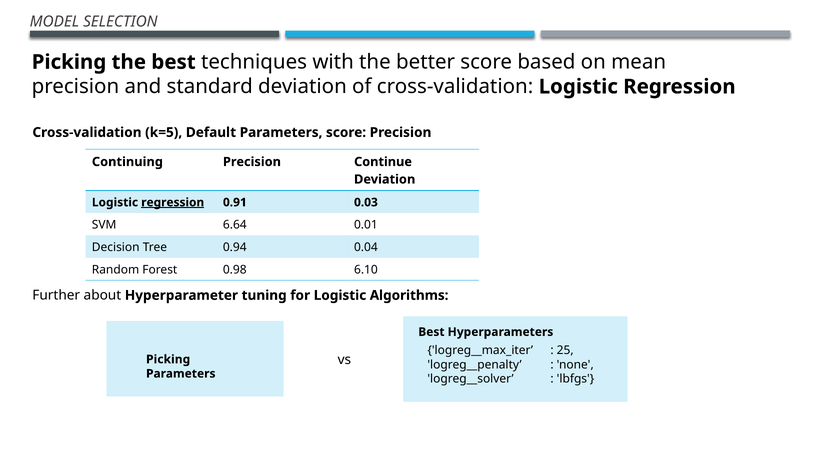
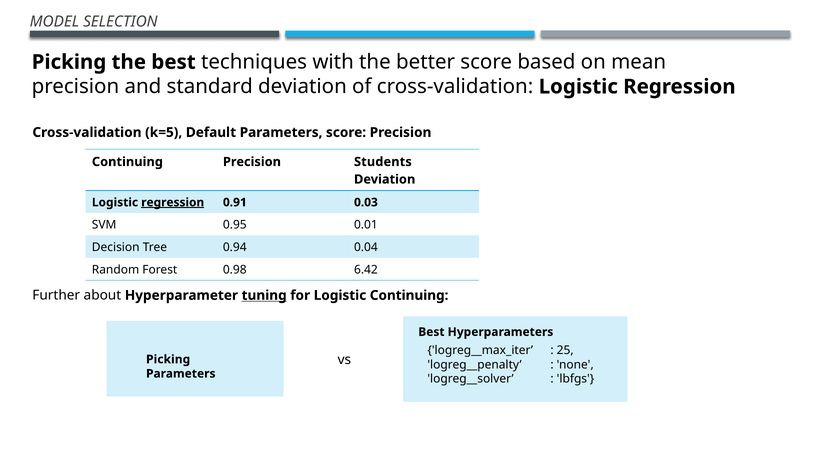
Continue: Continue -> Students (383, 162)
6.64: 6.64 -> 0.95 (235, 225)
6.10: 6.10 -> 6.42 (366, 270)
tuning underline: none -> present (264, 296)
Logistic Algorithms: Algorithms -> Continuing (409, 296)
